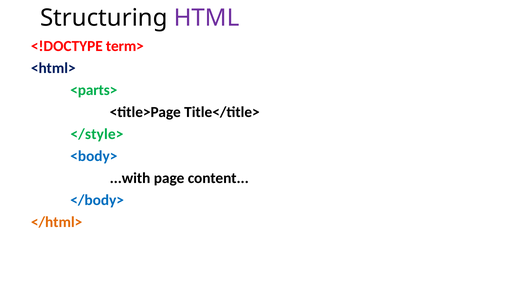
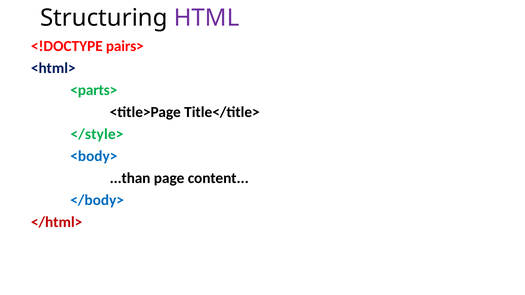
term>: term> -> pairs> (125, 46)
...with: ...with -> ...than (130, 178)
</html> colour: orange -> red (57, 222)
